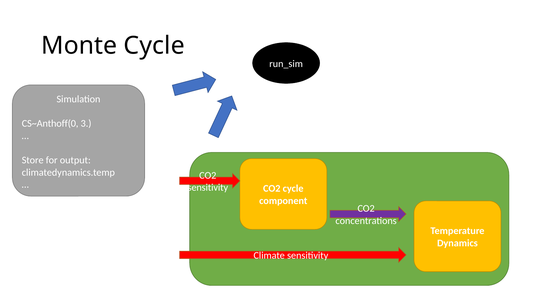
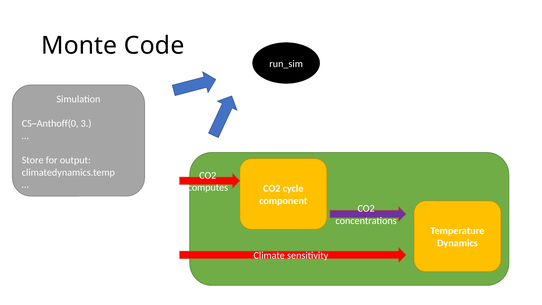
Monte Cycle: Cycle -> Code (154, 46)
sensitivity: sensitivity -> computes (208, 188)
